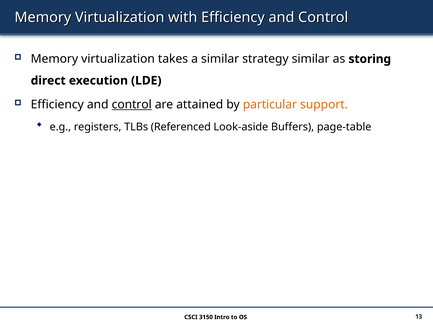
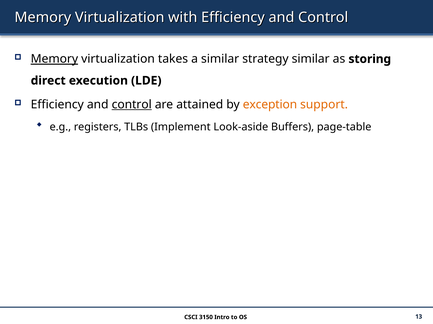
Memory underline: none -> present (54, 59)
particular: particular -> exception (270, 105)
Referenced: Referenced -> Implement (181, 127)
